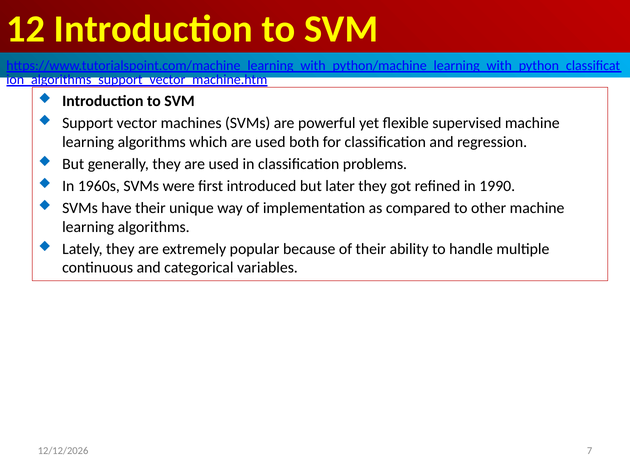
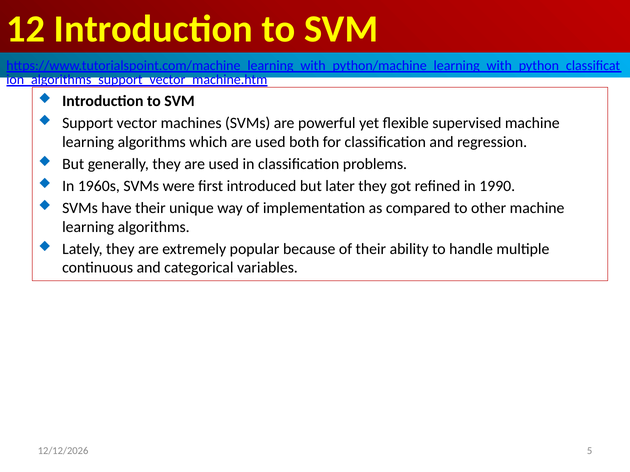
7: 7 -> 5 (590, 451)
